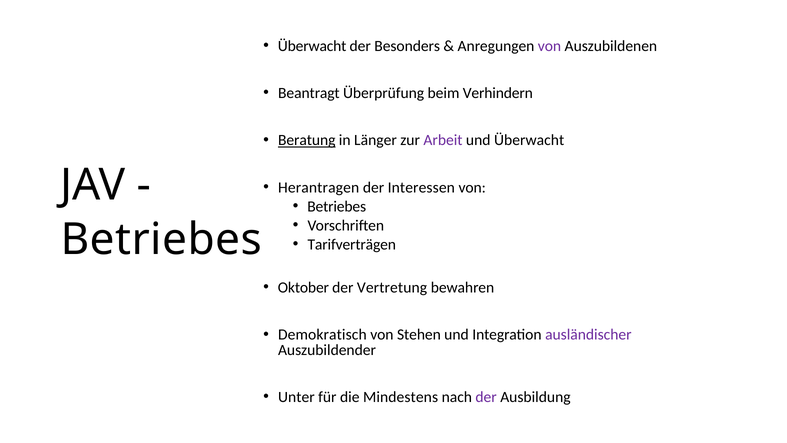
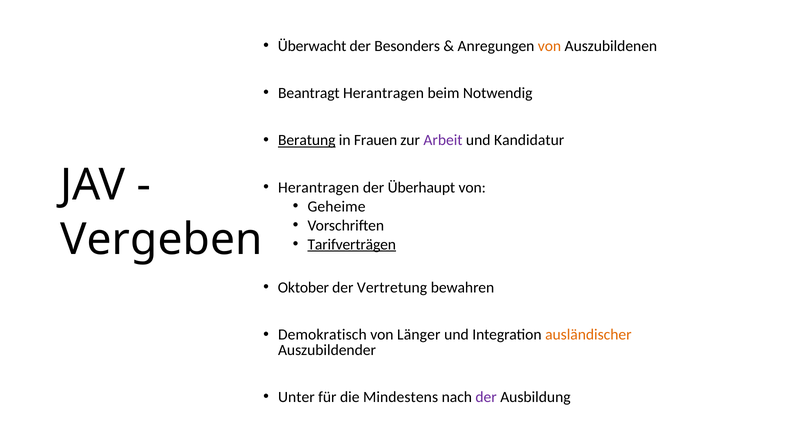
von colour: purple -> orange (550, 46)
Beantragt Überprüfung: Überprüfung -> Herantragen (383, 93)
Verhindern: Verhindern -> Notwendig (498, 93)
Länger: Länger -> Frauen (376, 140)
und Überwacht: Überwacht -> Kandidatur (529, 140)
Interessen: Interessen -> Überhaupt (421, 187)
Betriebes: Betriebes -> Geheime (337, 206)
Betriebes: Betriebes -> Vergeben (161, 239)
Tarifverträgen underline: none -> present (352, 244)
Stehen: Stehen -> Länger (419, 335)
ausländischer colour: purple -> orange (588, 335)
